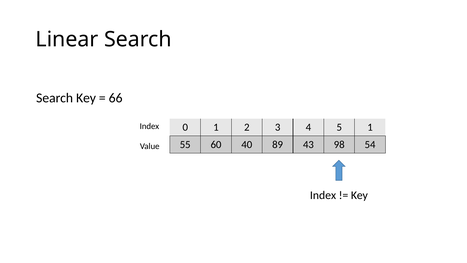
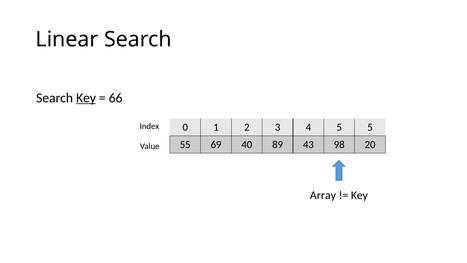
Key underline: none -> present (86, 98)
5 1: 1 -> 5 (370, 127)
60: 60 -> 69 (216, 144)
54: 54 -> 20 (370, 144)
Index: Index -> Array (323, 195)
